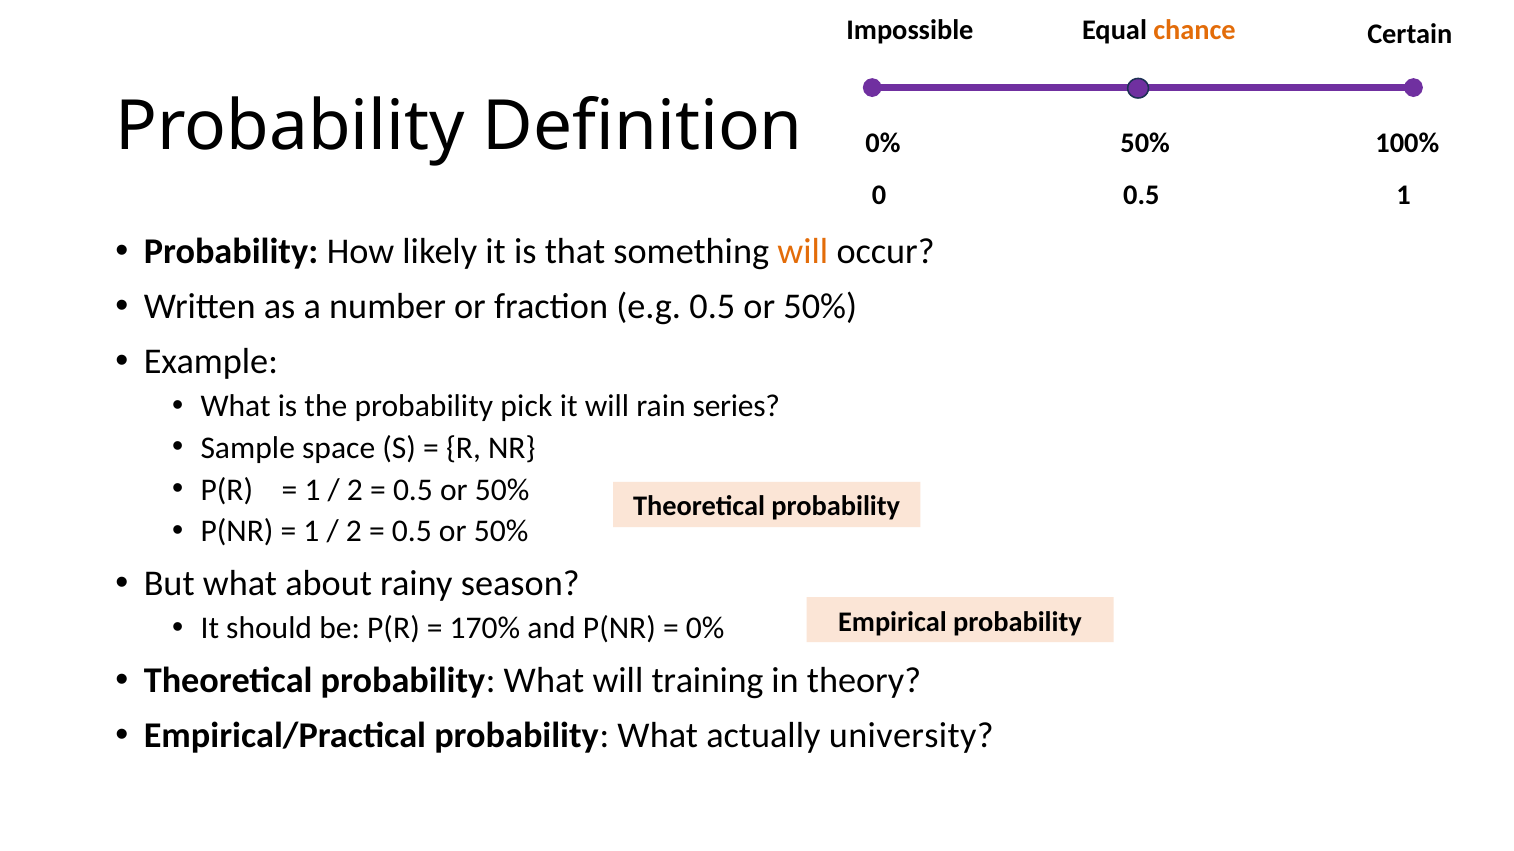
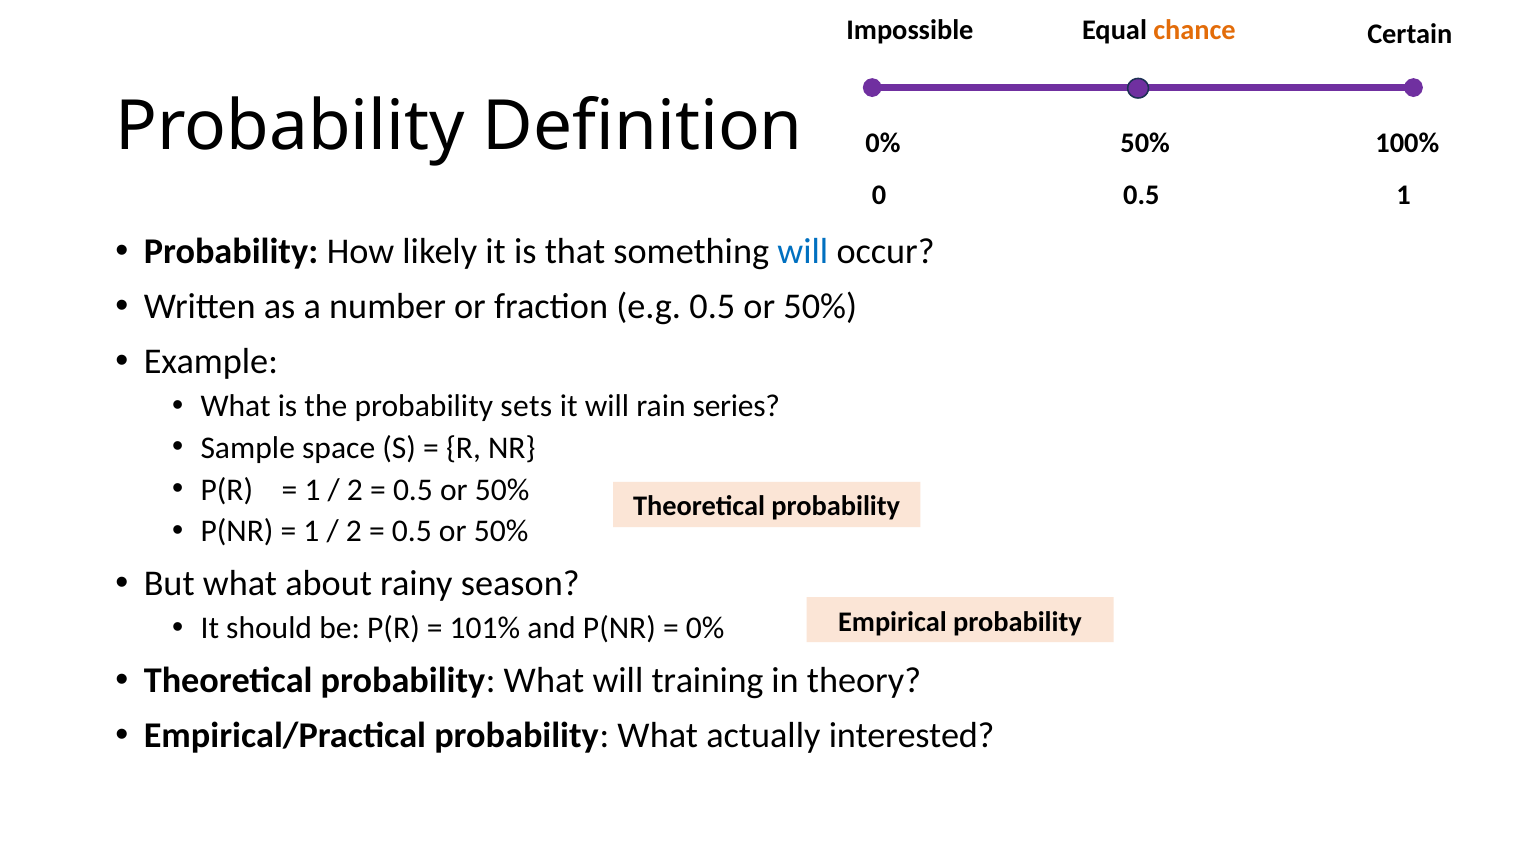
will colour: orange -> blue (803, 252)
pick: pick -> sets (526, 406)
170%: 170% -> 101% (485, 629)
university: university -> interested (912, 736)
